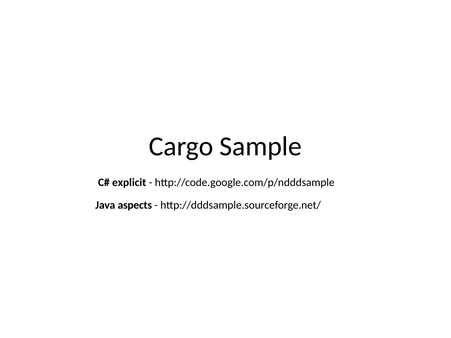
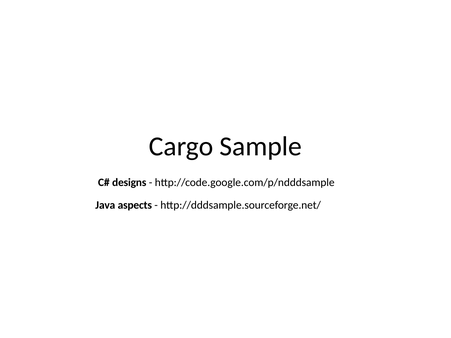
explicit: explicit -> designs (129, 183)
